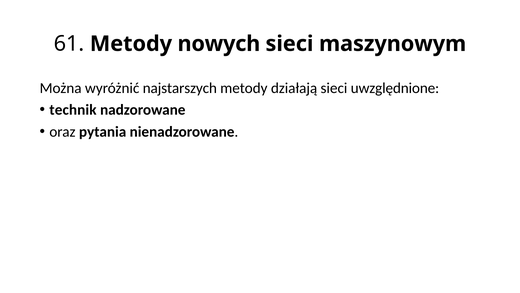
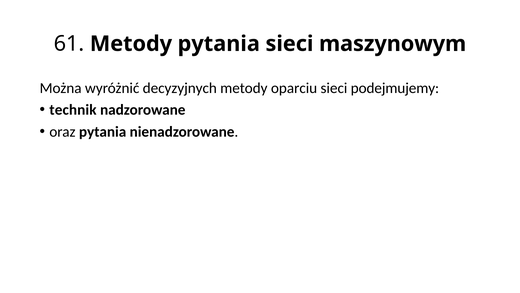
Metody nowych: nowych -> pytania (219, 44)
najstarszych: najstarszych -> decyzyjnych (180, 88)
działają: działają -> oparciu (294, 88)
uwzględnione: uwzględnione -> podejmujemy (395, 88)
